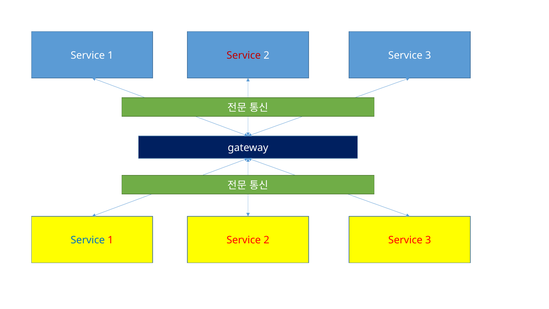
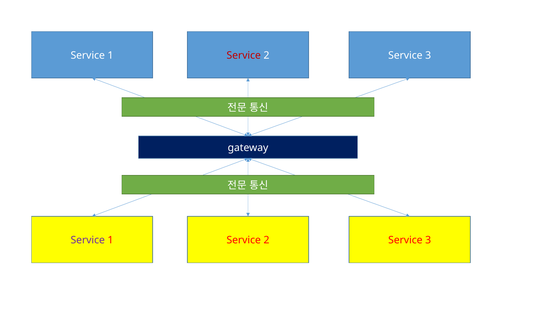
Service colour: blue -> purple (88, 240)
